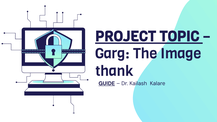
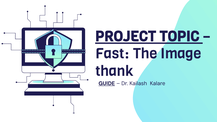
Garg: Garg -> Fast (112, 54)
